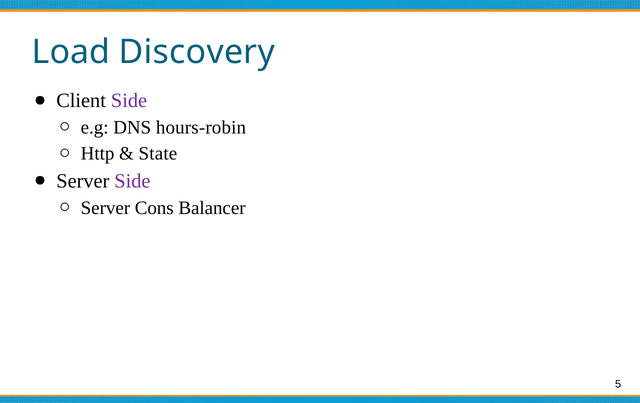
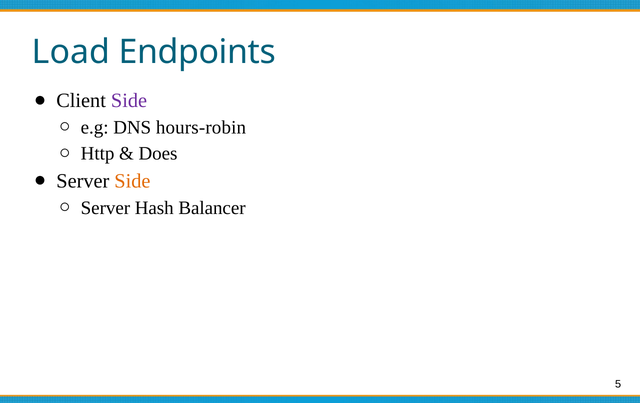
Discovery: Discovery -> Endpoints (197, 52)
State: State -> Does (158, 154)
Side colour: purple -> orange (132, 181)
Cons: Cons -> Hash (154, 208)
